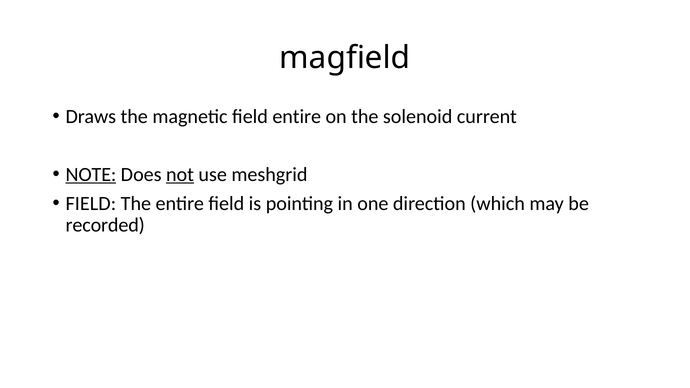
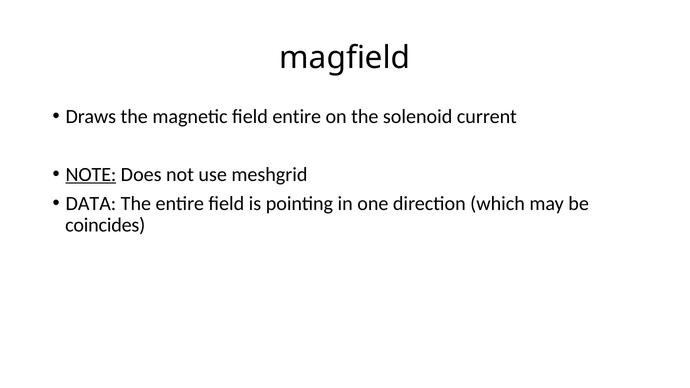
not underline: present -> none (180, 175)
FIELD: FIELD -> DATA (91, 203)
recorded: recorded -> coincides (105, 225)
